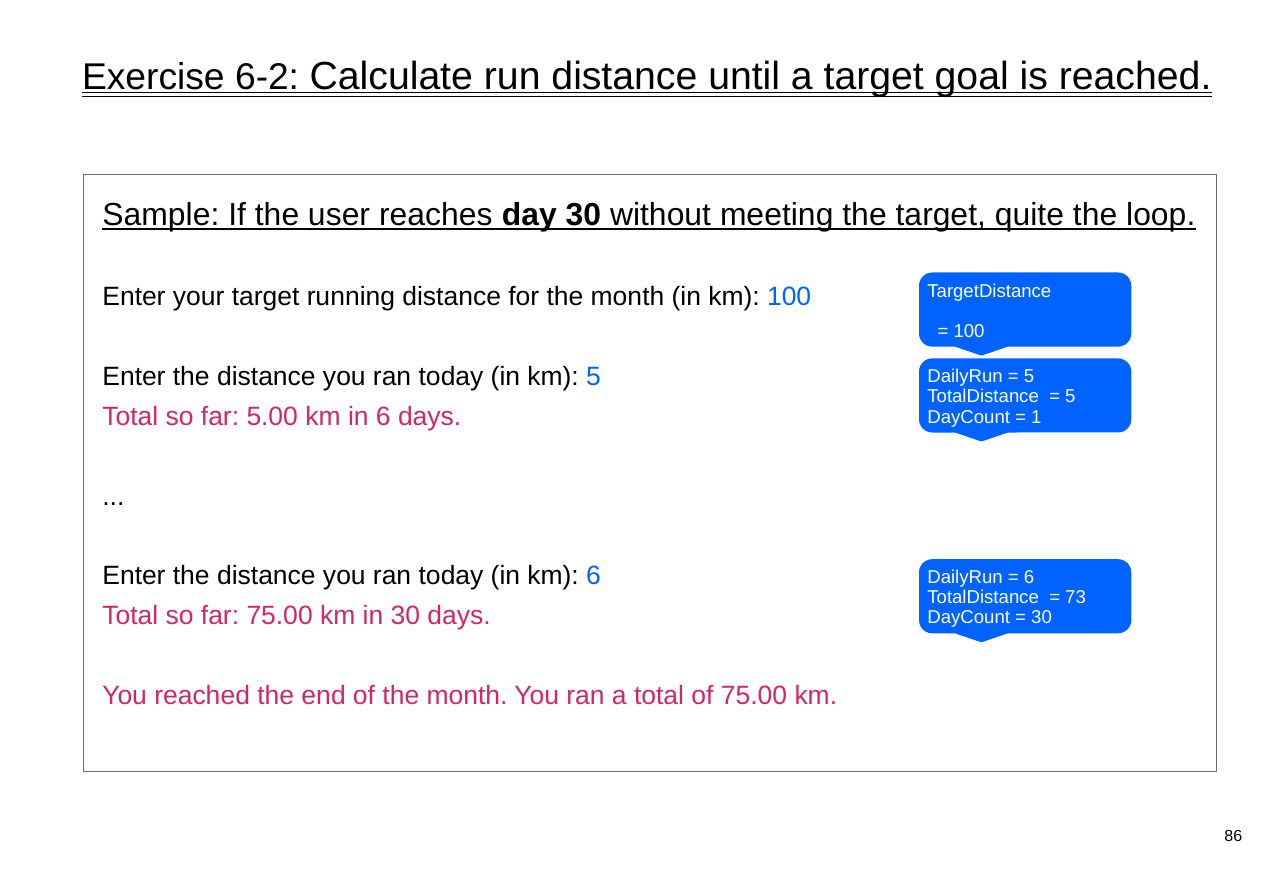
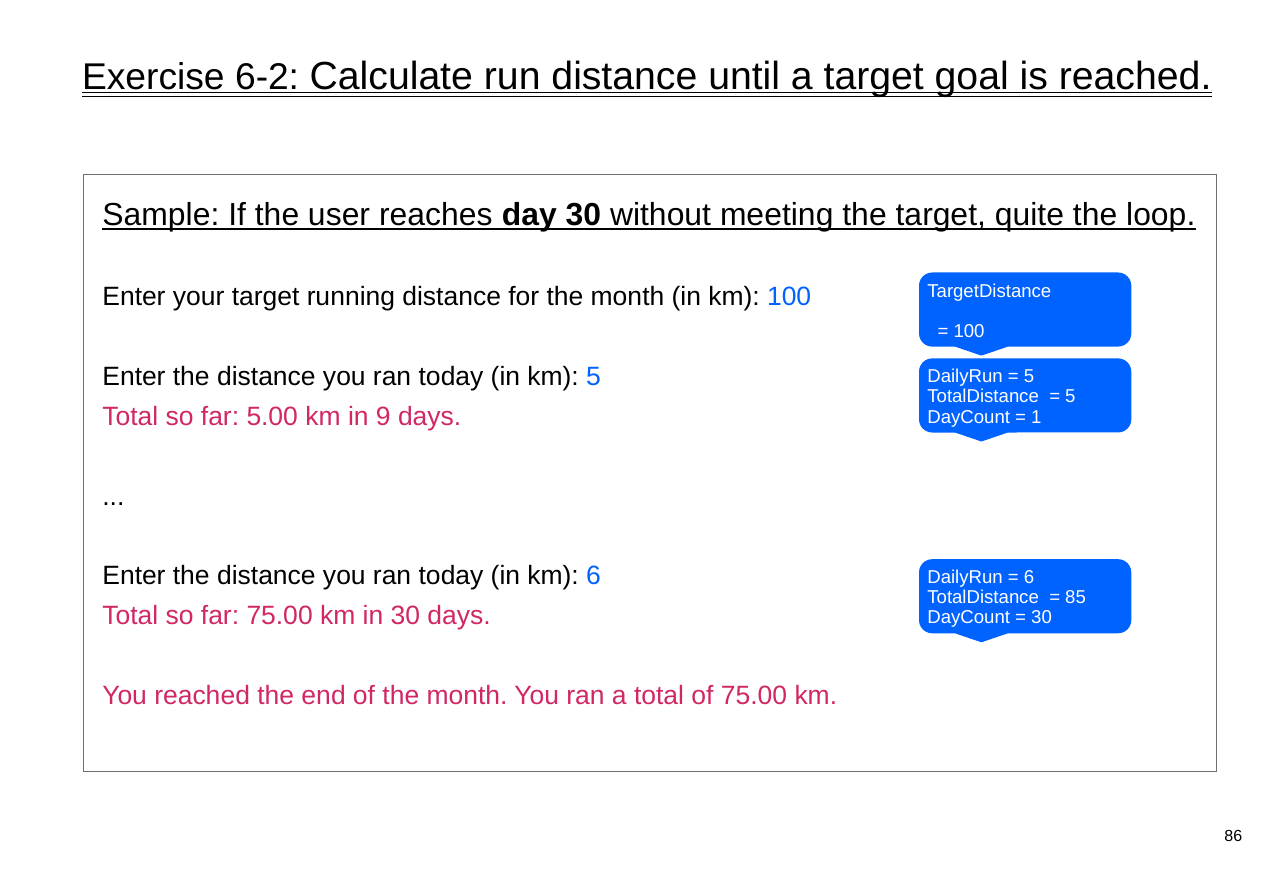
in 6: 6 -> 9 (383, 417)
73: 73 -> 85 (1076, 598)
